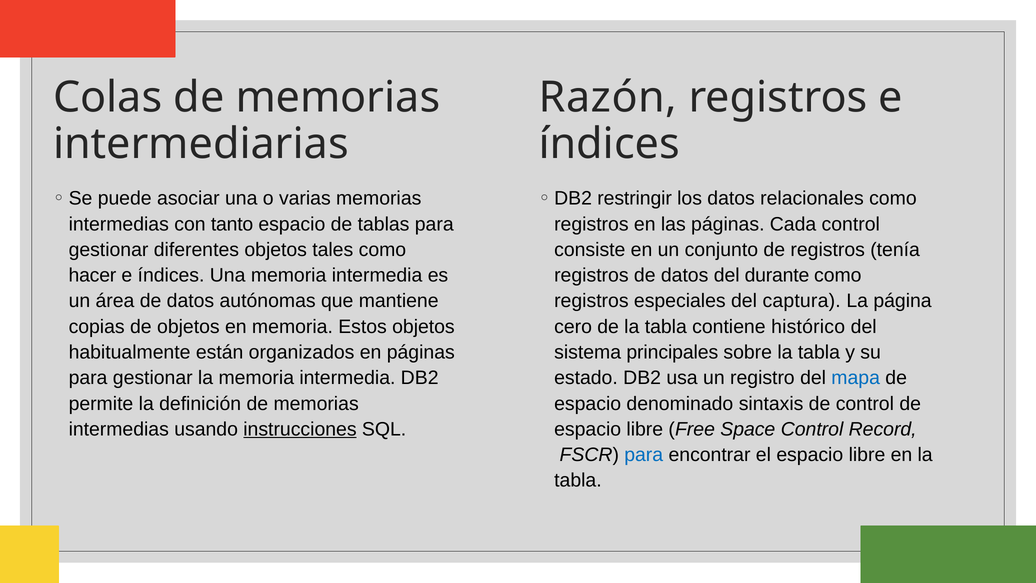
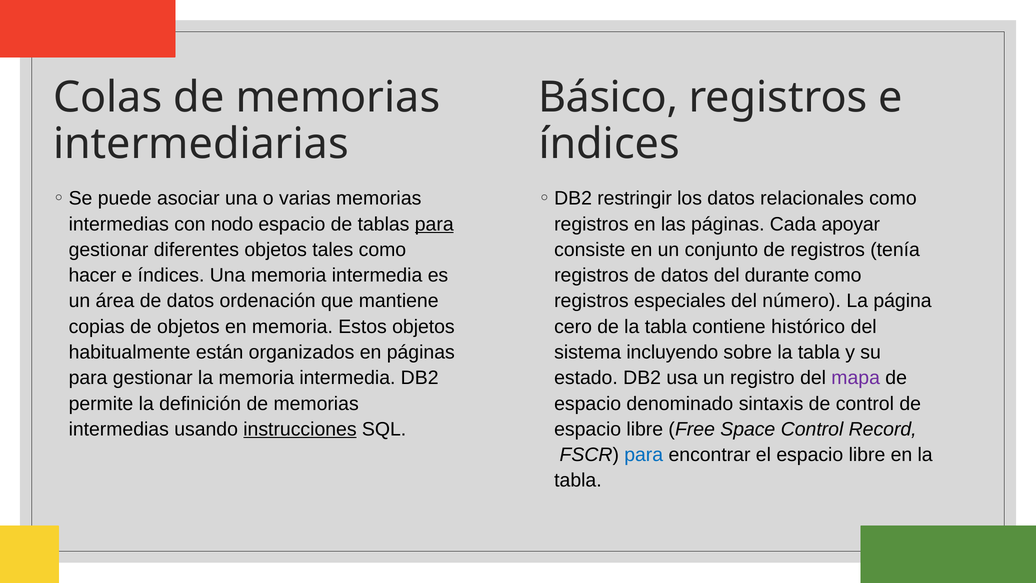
Razón: Razón -> Básico (608, 97)
tanto: tanto -> nodo (232, 224)
para underline: none -> present (434, 224)
Cada control: control -> apoyar (851, 224)
autónomas: autónomas -> ordenación (268, 301)
captura: captura -> número (802, 301)
principales: principales -> incluyendo (672, 352)
mapa colour: blue -> purple (856, 378)
